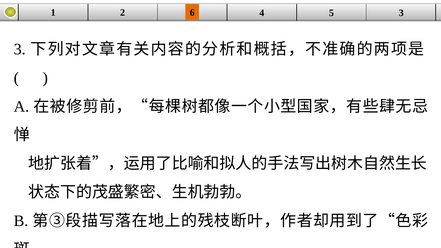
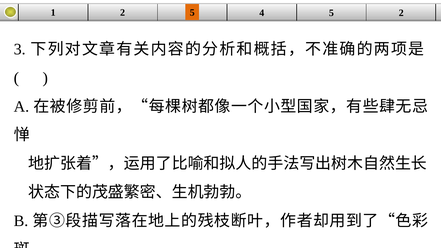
2 6: 6 -> 5 (192, 13)
5 3: 3 -> 2 (401, 13)
